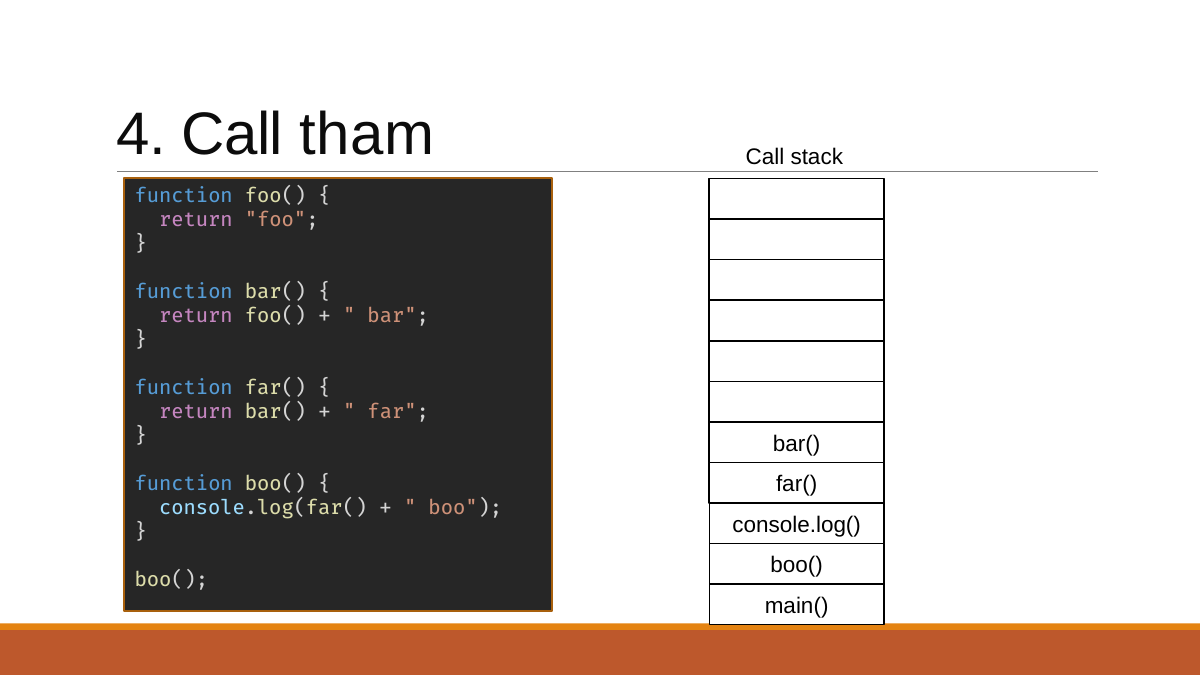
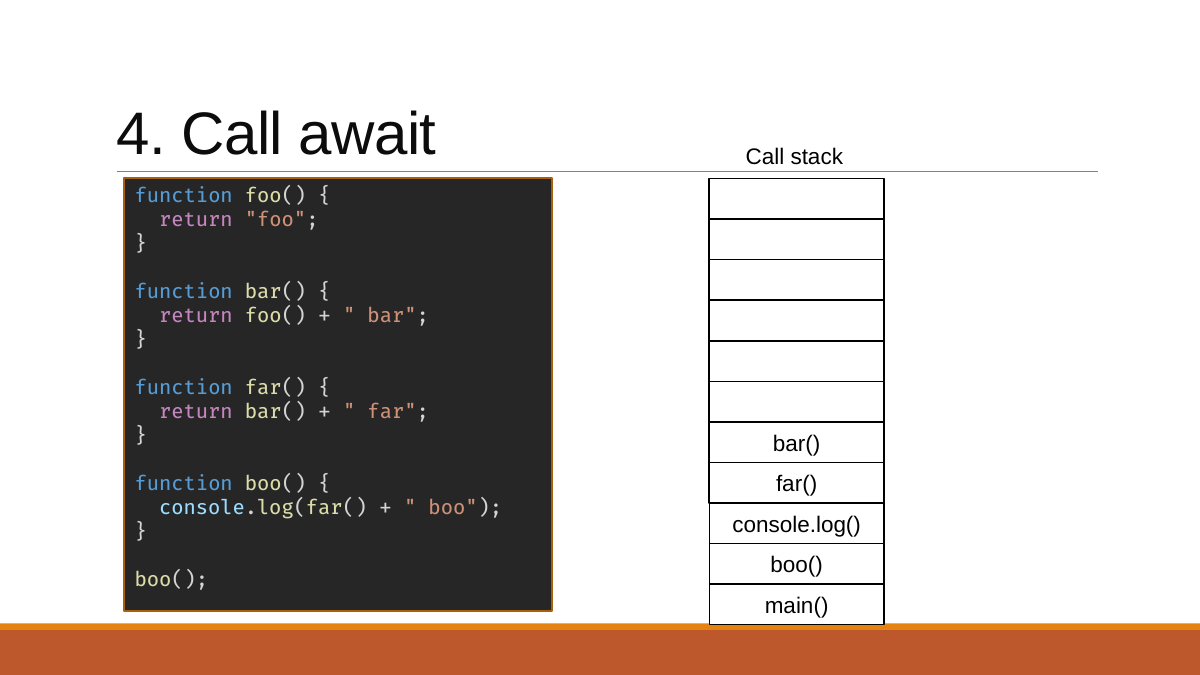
tham: tham -> await (367, 134)
